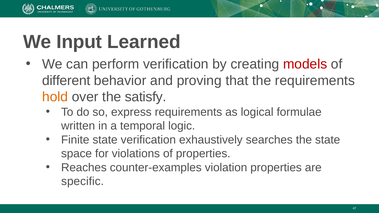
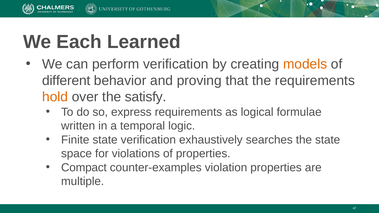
Input: Input -> Each (79, 42)
models colour: red -> orange (305, 64)
Reaches: Reaches -> Compact (84, 168)
specific: specific -> multiple (83, 182)
